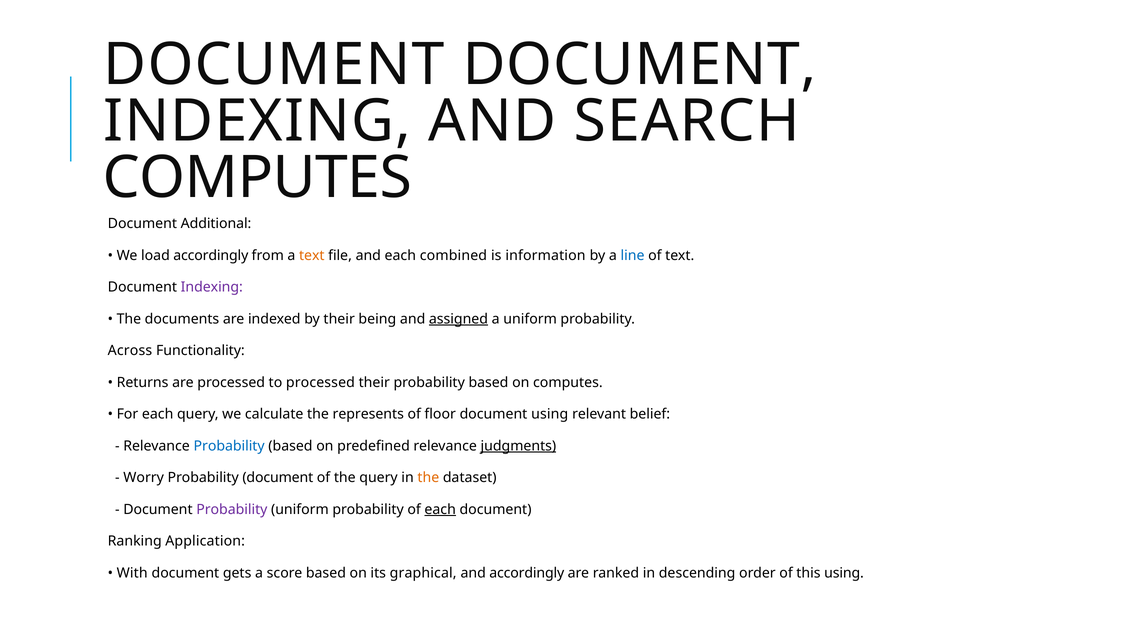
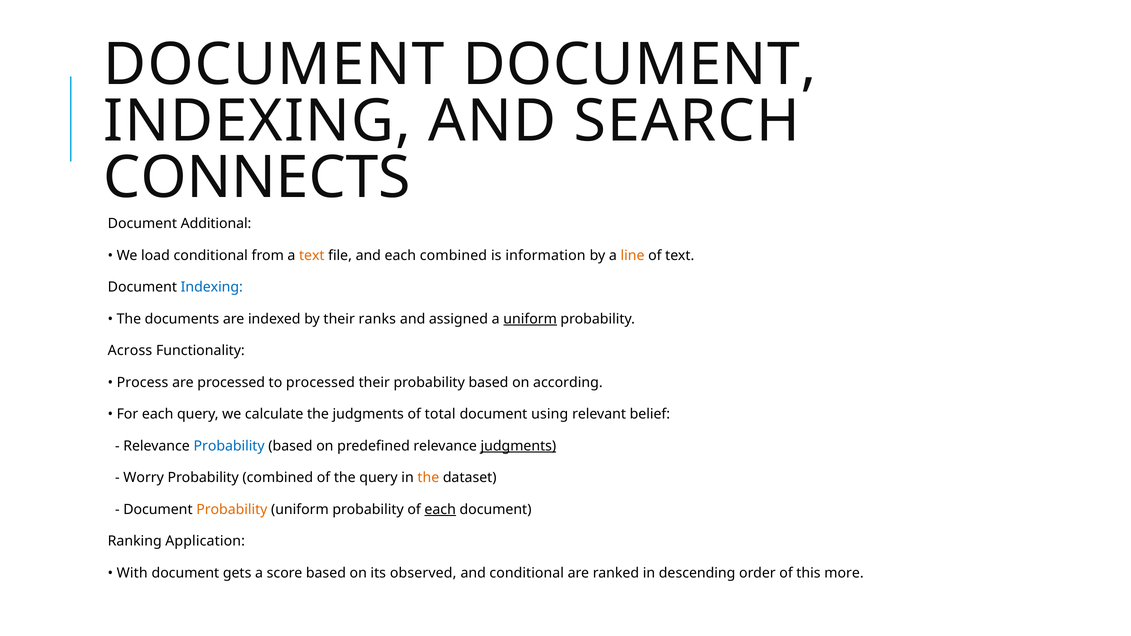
COMPUTES: COMPUTES -> CONNECTS (257, 178)
load accordingly: accordingly -> conditional (211, 256)
line colour: blue -> orange (633, 256)
Indexing colour: purple -> blue (212, 287)
being: being -> ranks (377, 319)
assigned underline: present -> none (458, 319)
uniform underline: none -> present (530, 319)
Returns: Returns -> Process (143, 383)
on computes: computes -> according (568, 383)
the represents: represents -> judgments (368, 414)
floor: floor -> total (440, 414)
Probability document: document -> combined (278, 478)
Probability colour: purple -> orange (232, 510)
graphical: graphical -> observed (423, 573)
and accordingly: accordingly -> conditional (527, 573)
this using: using -> more (844, 573)
